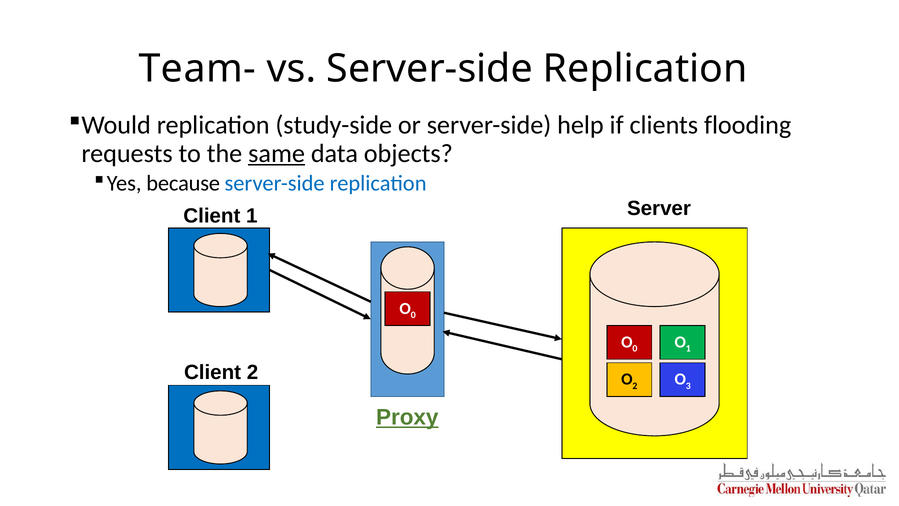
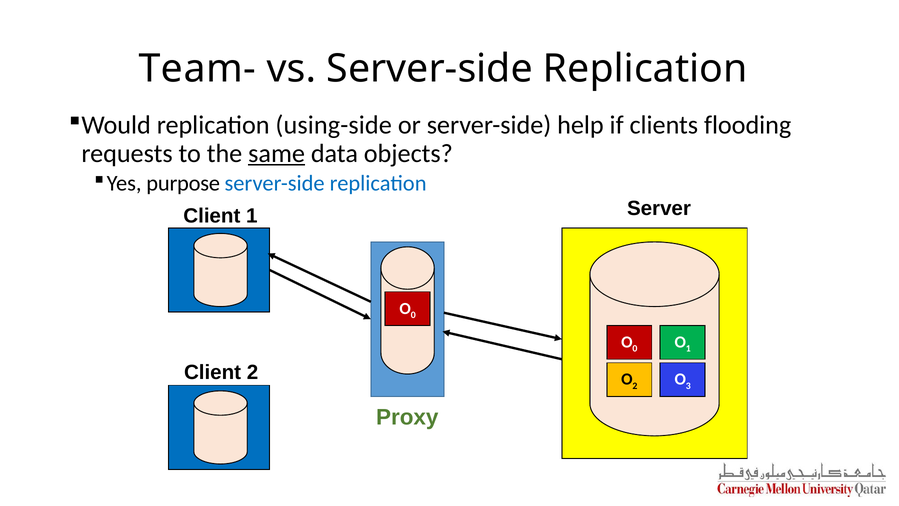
study-side: study-side -> using-side (334, 125)
because: because -> purpose (183, 183)
Proxy underline: present -> none (407, 417)
